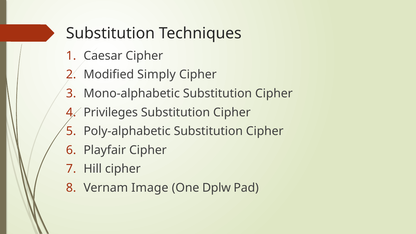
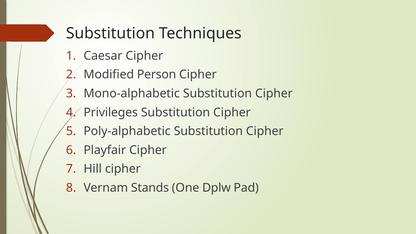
Simply: Simply -> Person (157, 75)
Image: Image -> Stands (150, 188)
